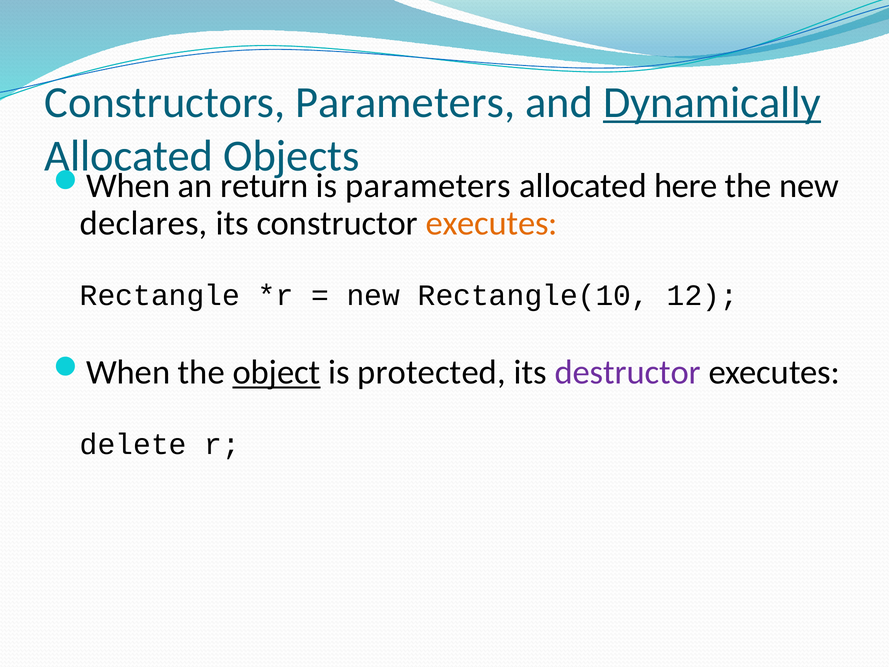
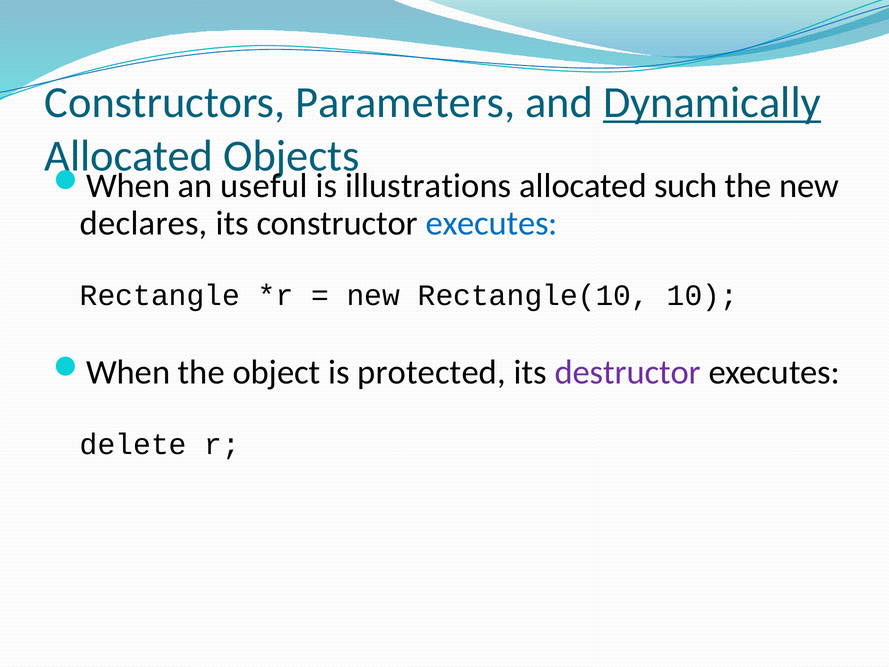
return: return -> useful (264, 186)
is parameters: parameters -> illustrations (428, 186)
here: here -> such (686, 186)
executes colour: orange -> blue (492, 223)
12: 12 -> 10 (702, 295)
object underline: present -> none (277, 372)
